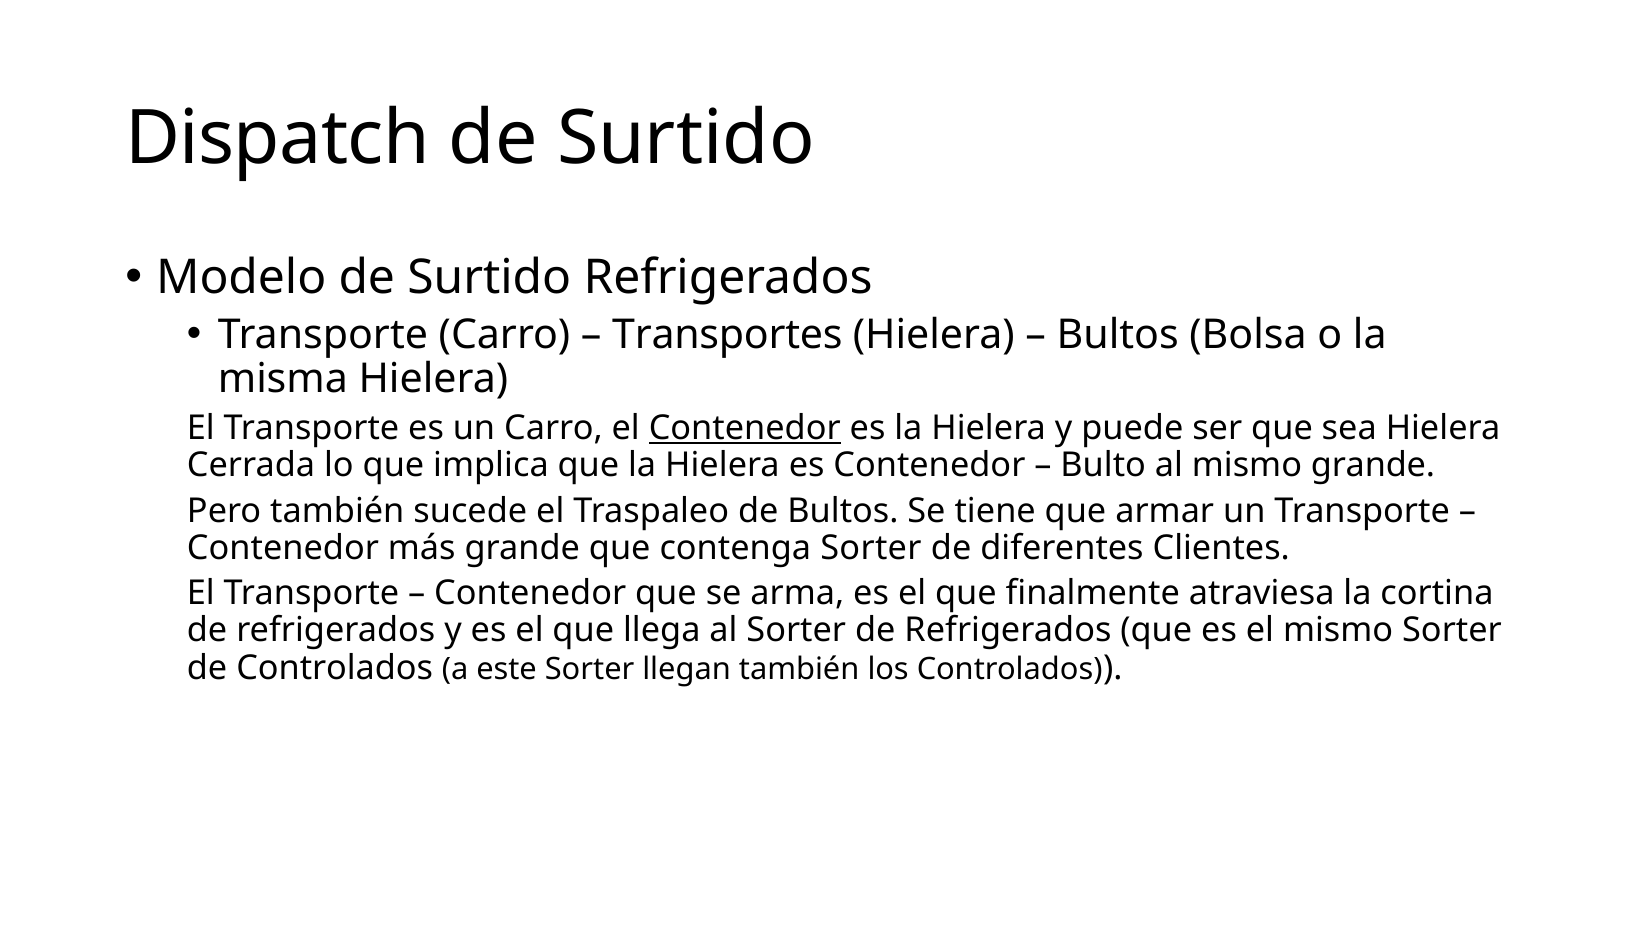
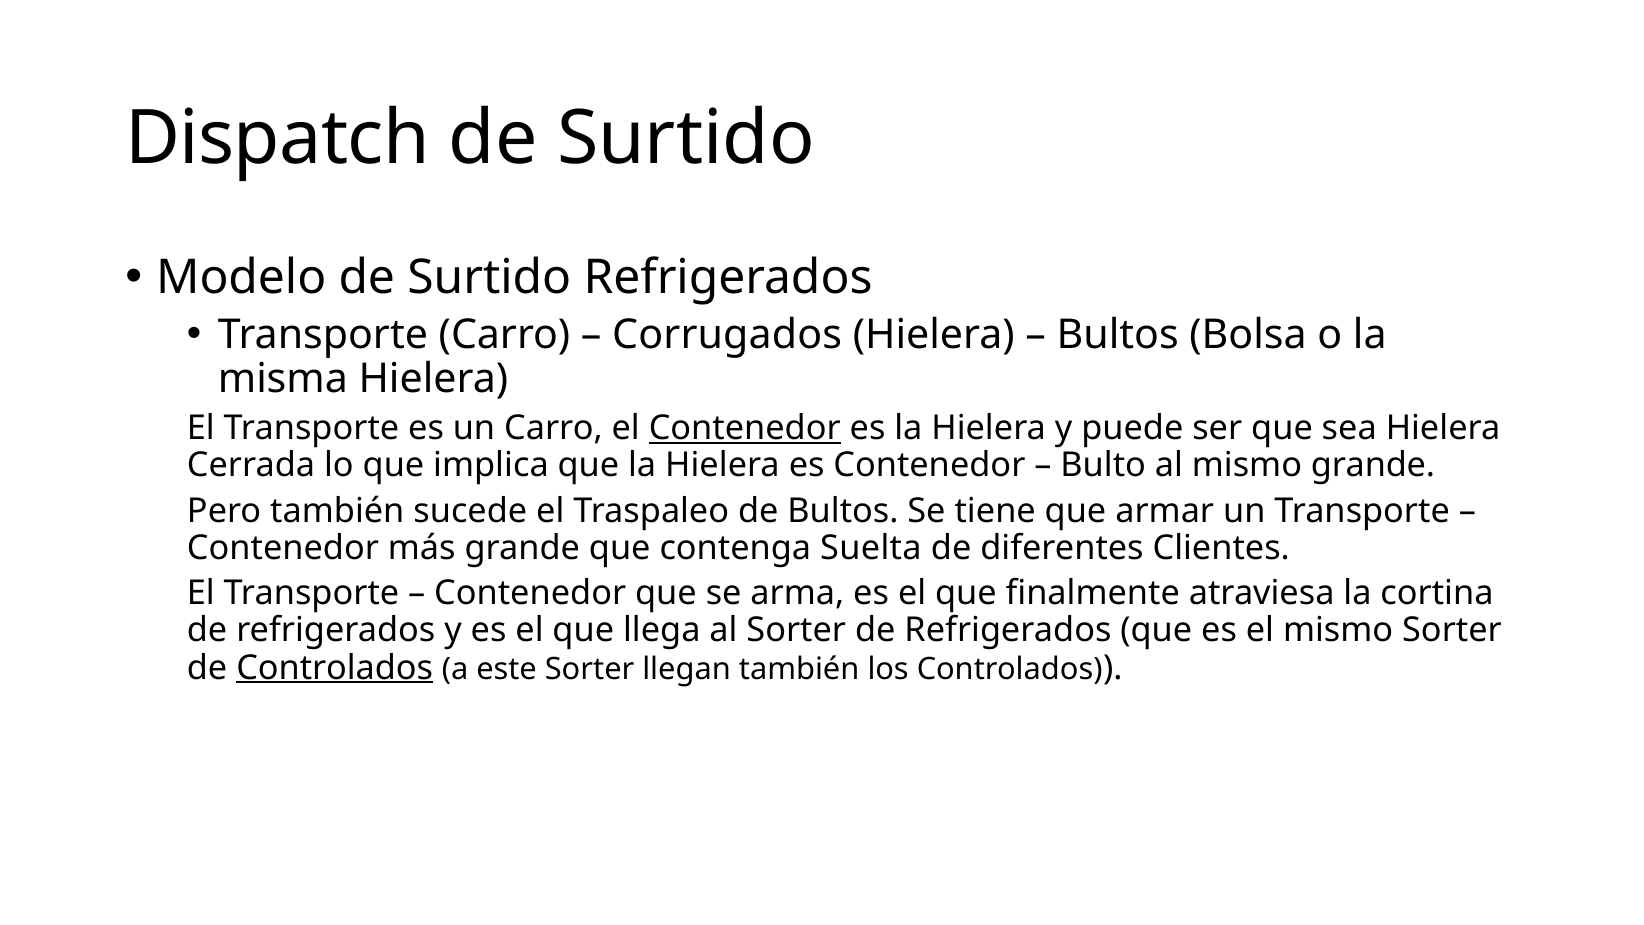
Transportes: Transportes -> Corrugados (727, 335)
contenga Sorter: Sorter -> Suelta (871, 548)
Controlados underline: none -> present (335, 668)
